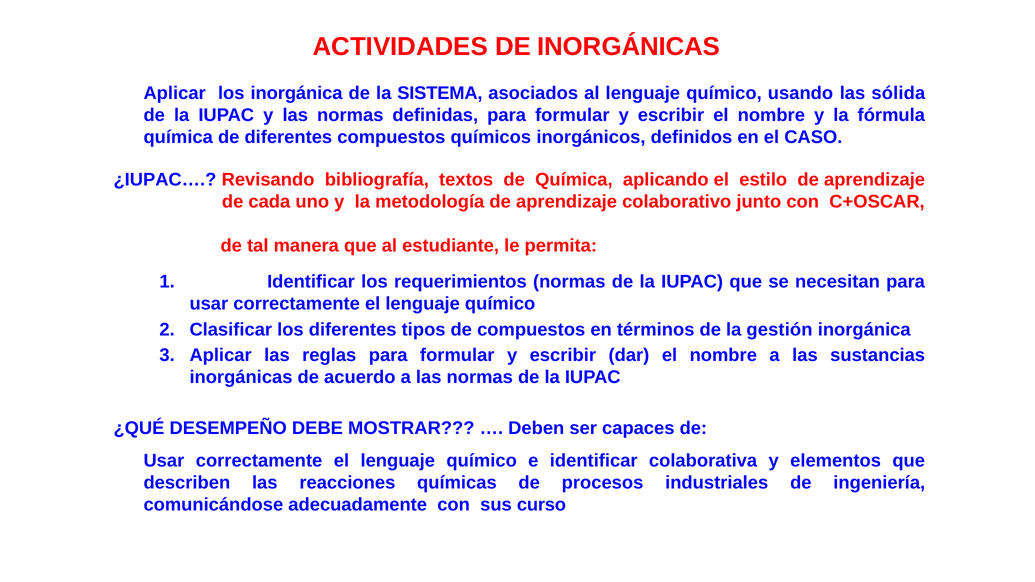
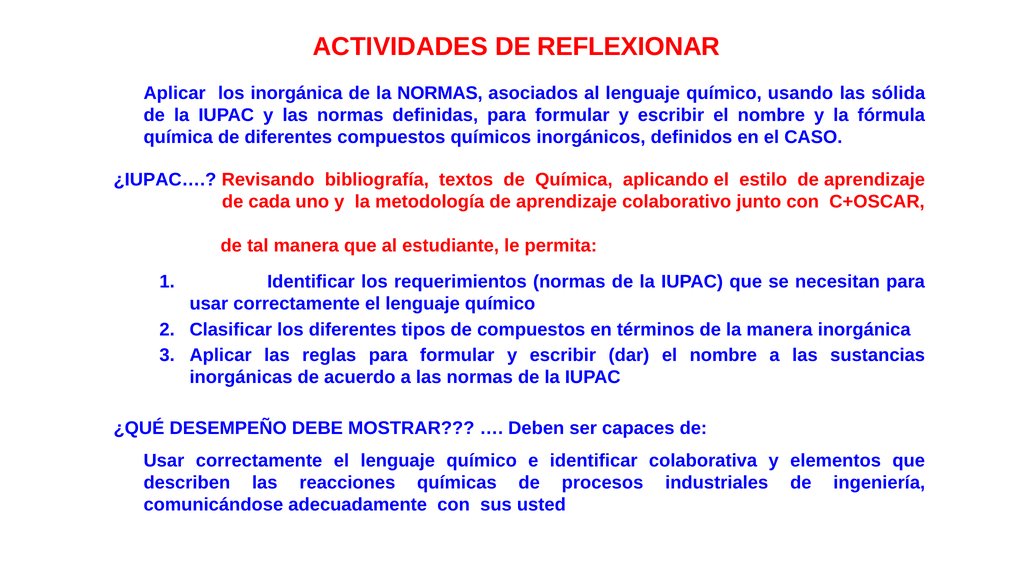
DE INORGÁNICAS: INORGÁNICAS -> REFLEXIONAR (629, 47)
la SISTEMA: SISTEMA -> NORMAS (440, 93)
la gestión: gestión -> manera (779, 330)
curso: curso -> usted (541, 505)
